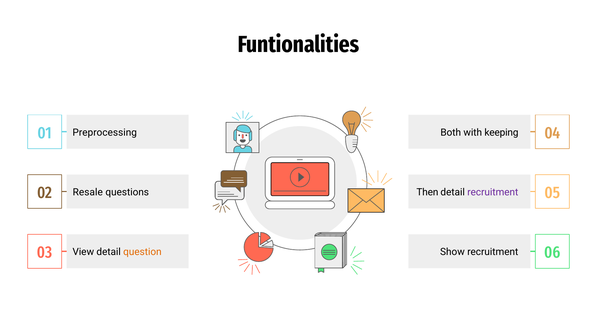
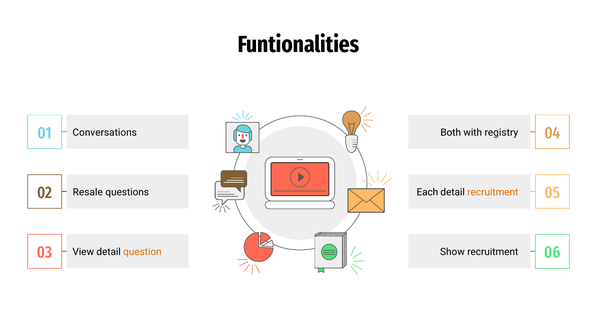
Preprocessing: Preprocessing -> Conversations (105, 132)
keeping: keeping -> registry (501, 132)
Then: Then -> Each (427, 192)
recruitment colour: purple -> orange (493, 192)
